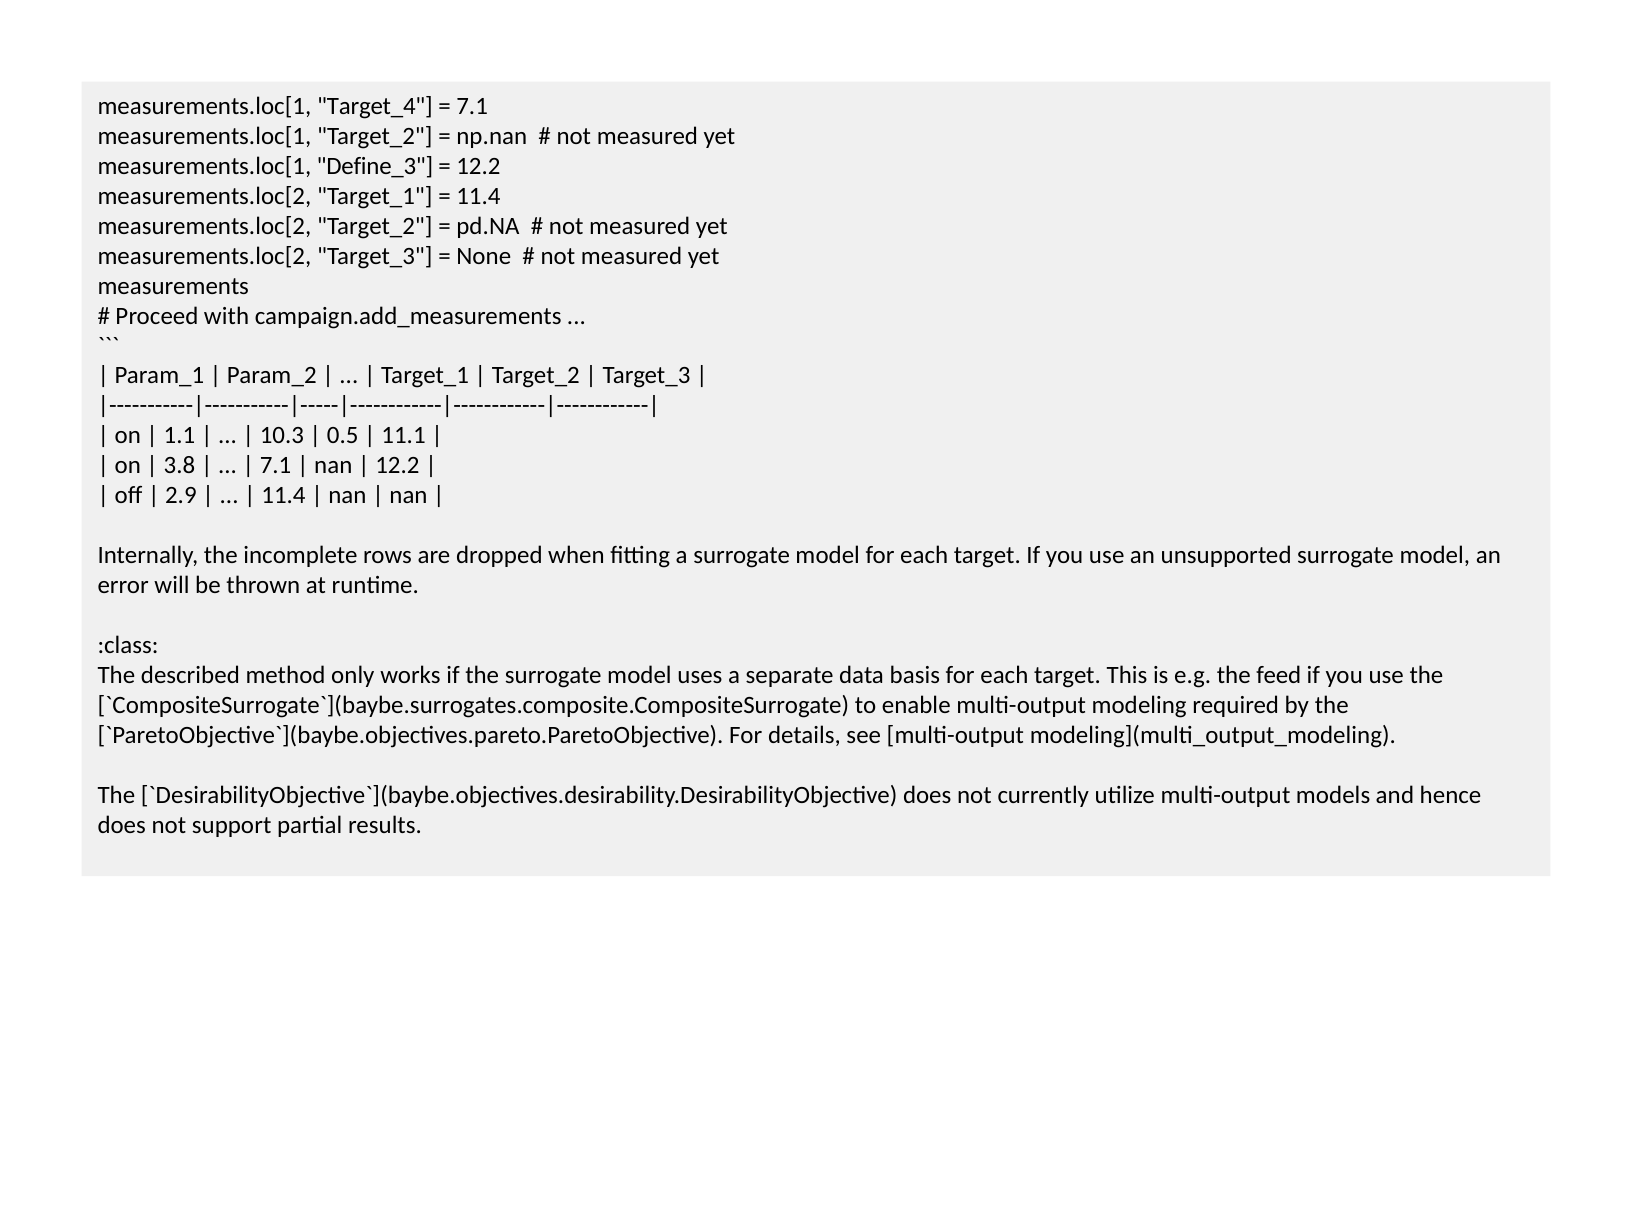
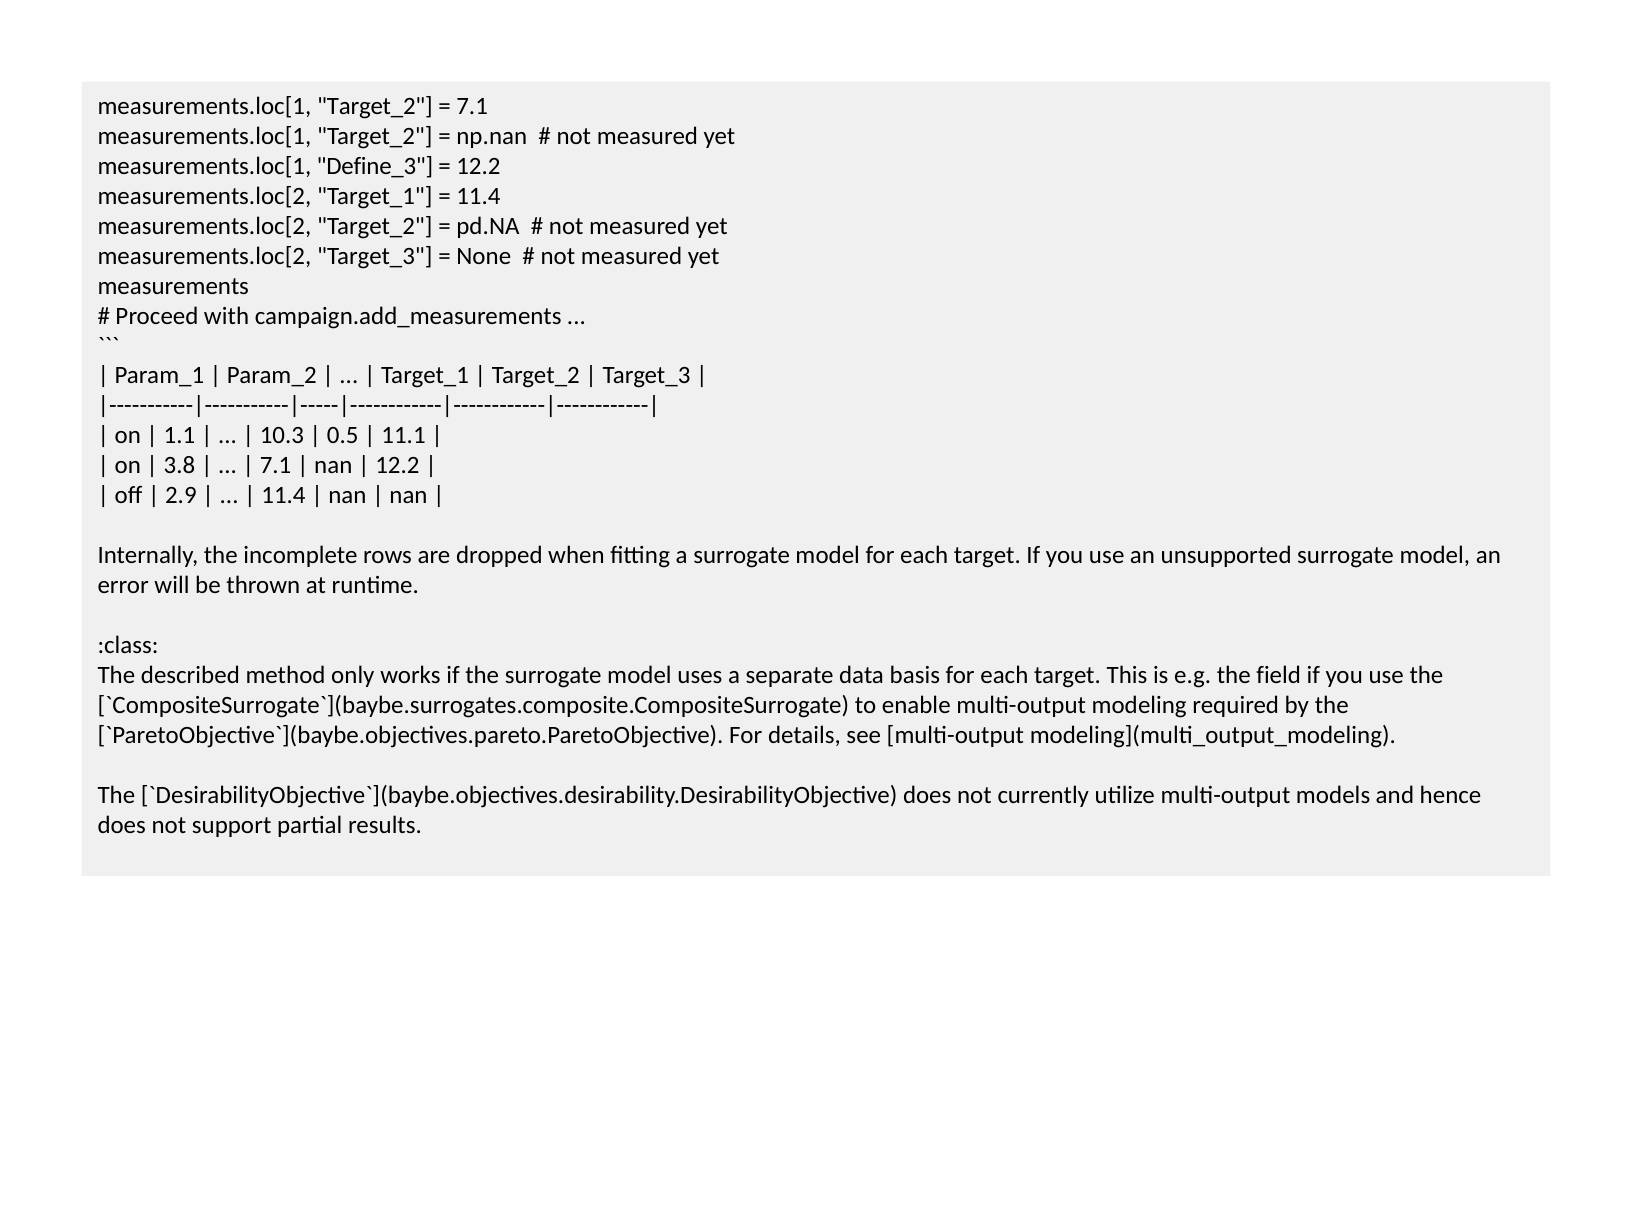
Target_4: Target_4 -> Target_2 (375, 106)
feed: feed -> field (1279, 675)
